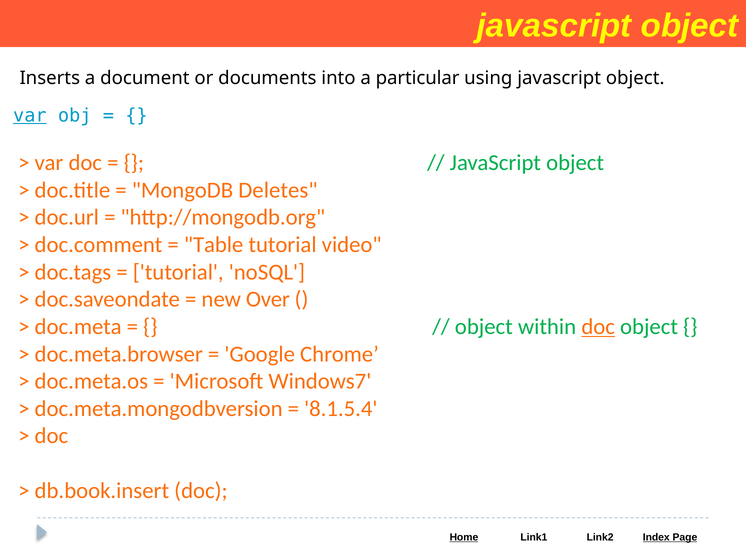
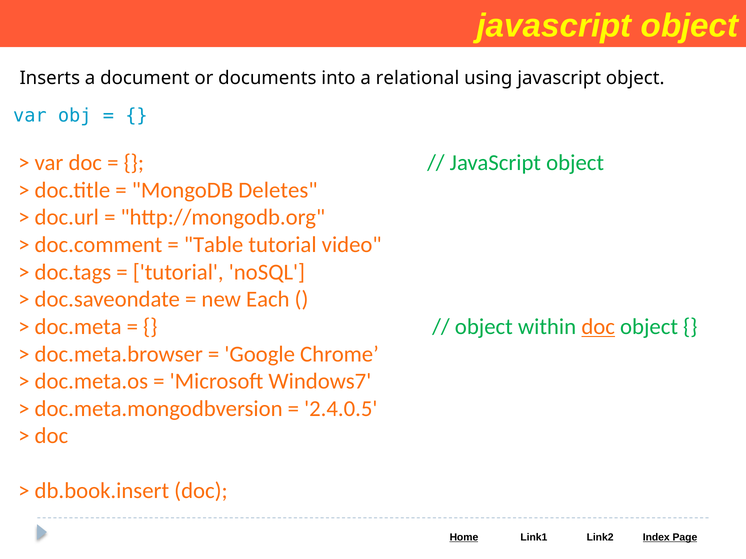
particular: particular -> relational (418, 78)
var underline: present -> none (30, 116)
Over: Over -> Each (268, 300)
8.1.5.4: 8.1.5.4 -> 2.4.0.5 (341, 409)
